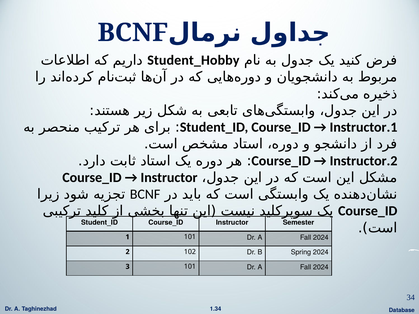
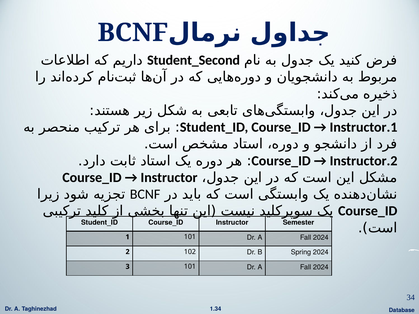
Student_Hobby: Student_Hobby -> Student_Second (194, 60)
